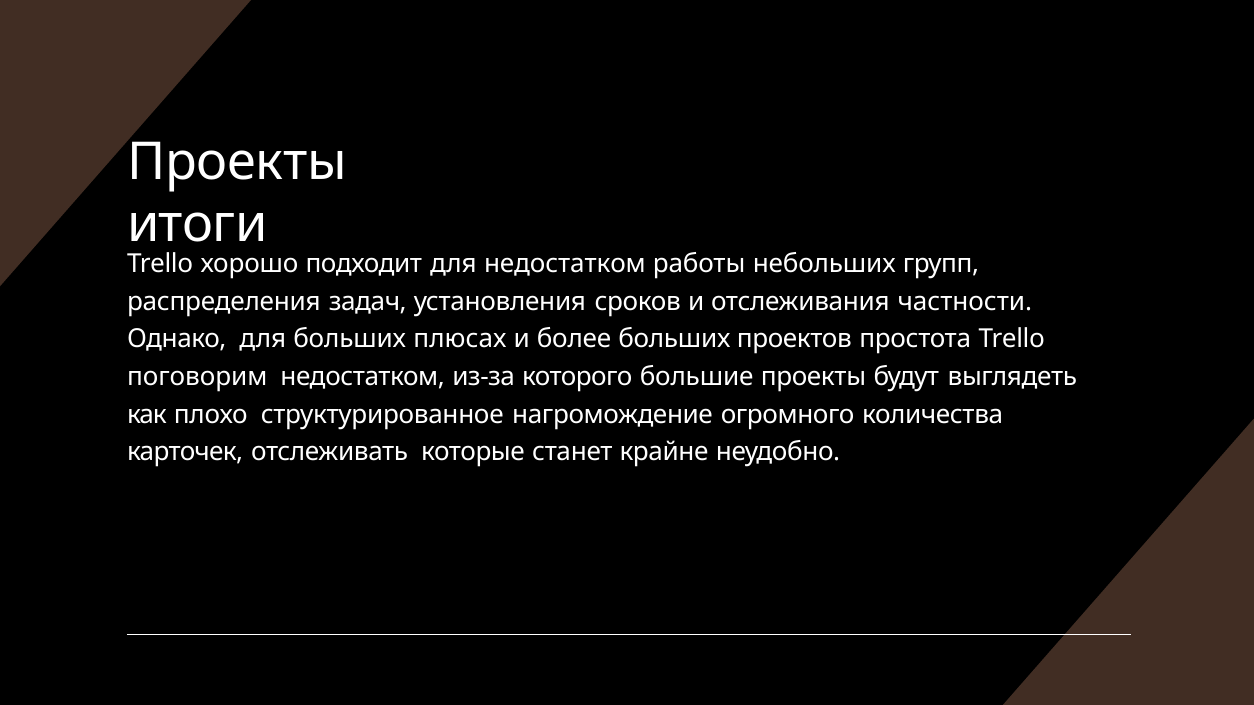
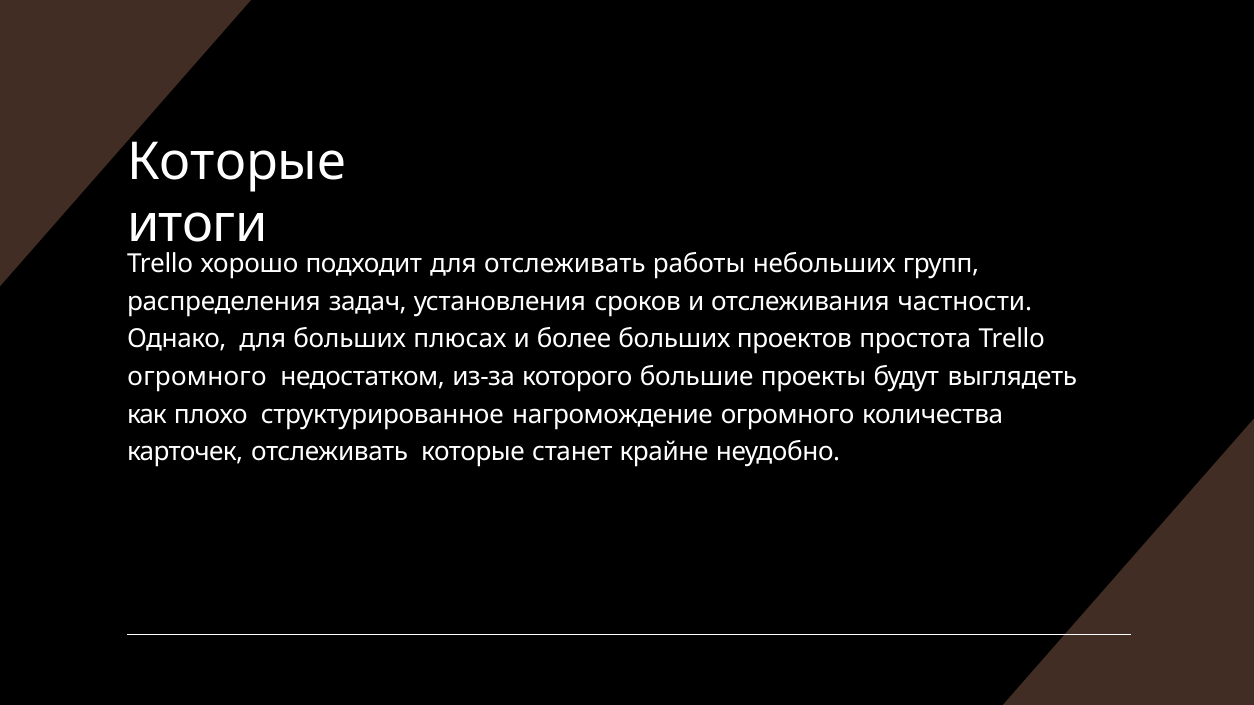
Проекты: Проекты -> Которые (237, 162)
для недостатком: недостатком -> отслеживать (565, 264)
поговорим: поговорим -> огромного (197, 377)
